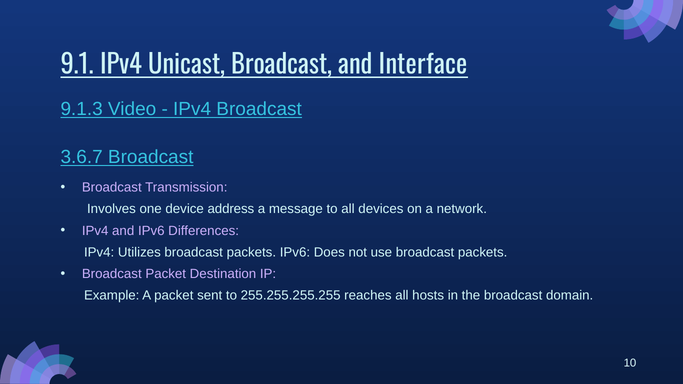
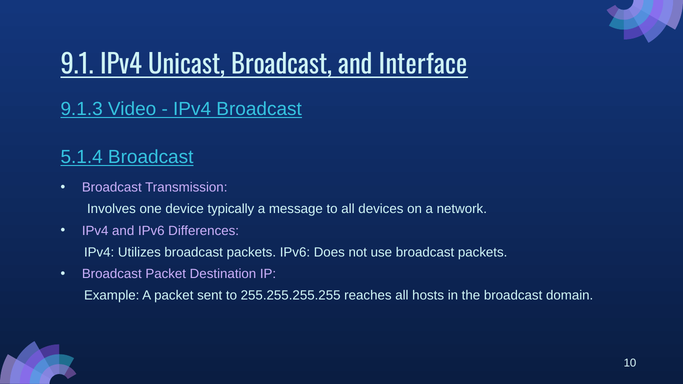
3.6.7: 3.6.7 -> 5.1.4 (82, 157)
address: address -> typically (231, 209)
